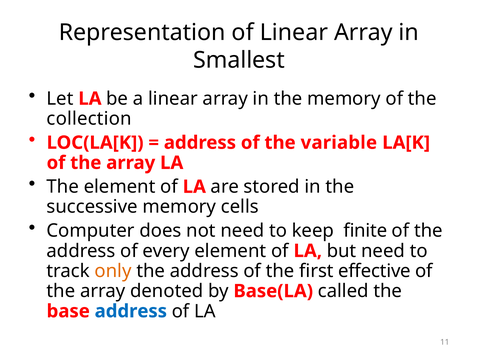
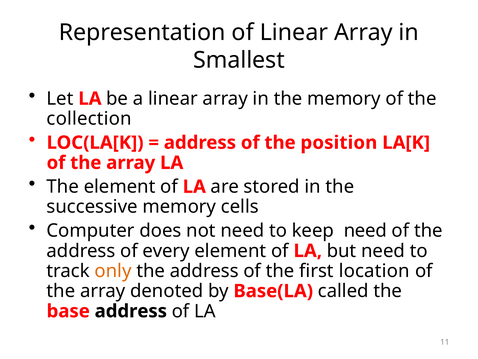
variable: variable -> position (339, 142)
keep finite: finite -> need (365, 230)
effective: effective -> location (374, 271)
address colour: blue -> black (131, 311)
